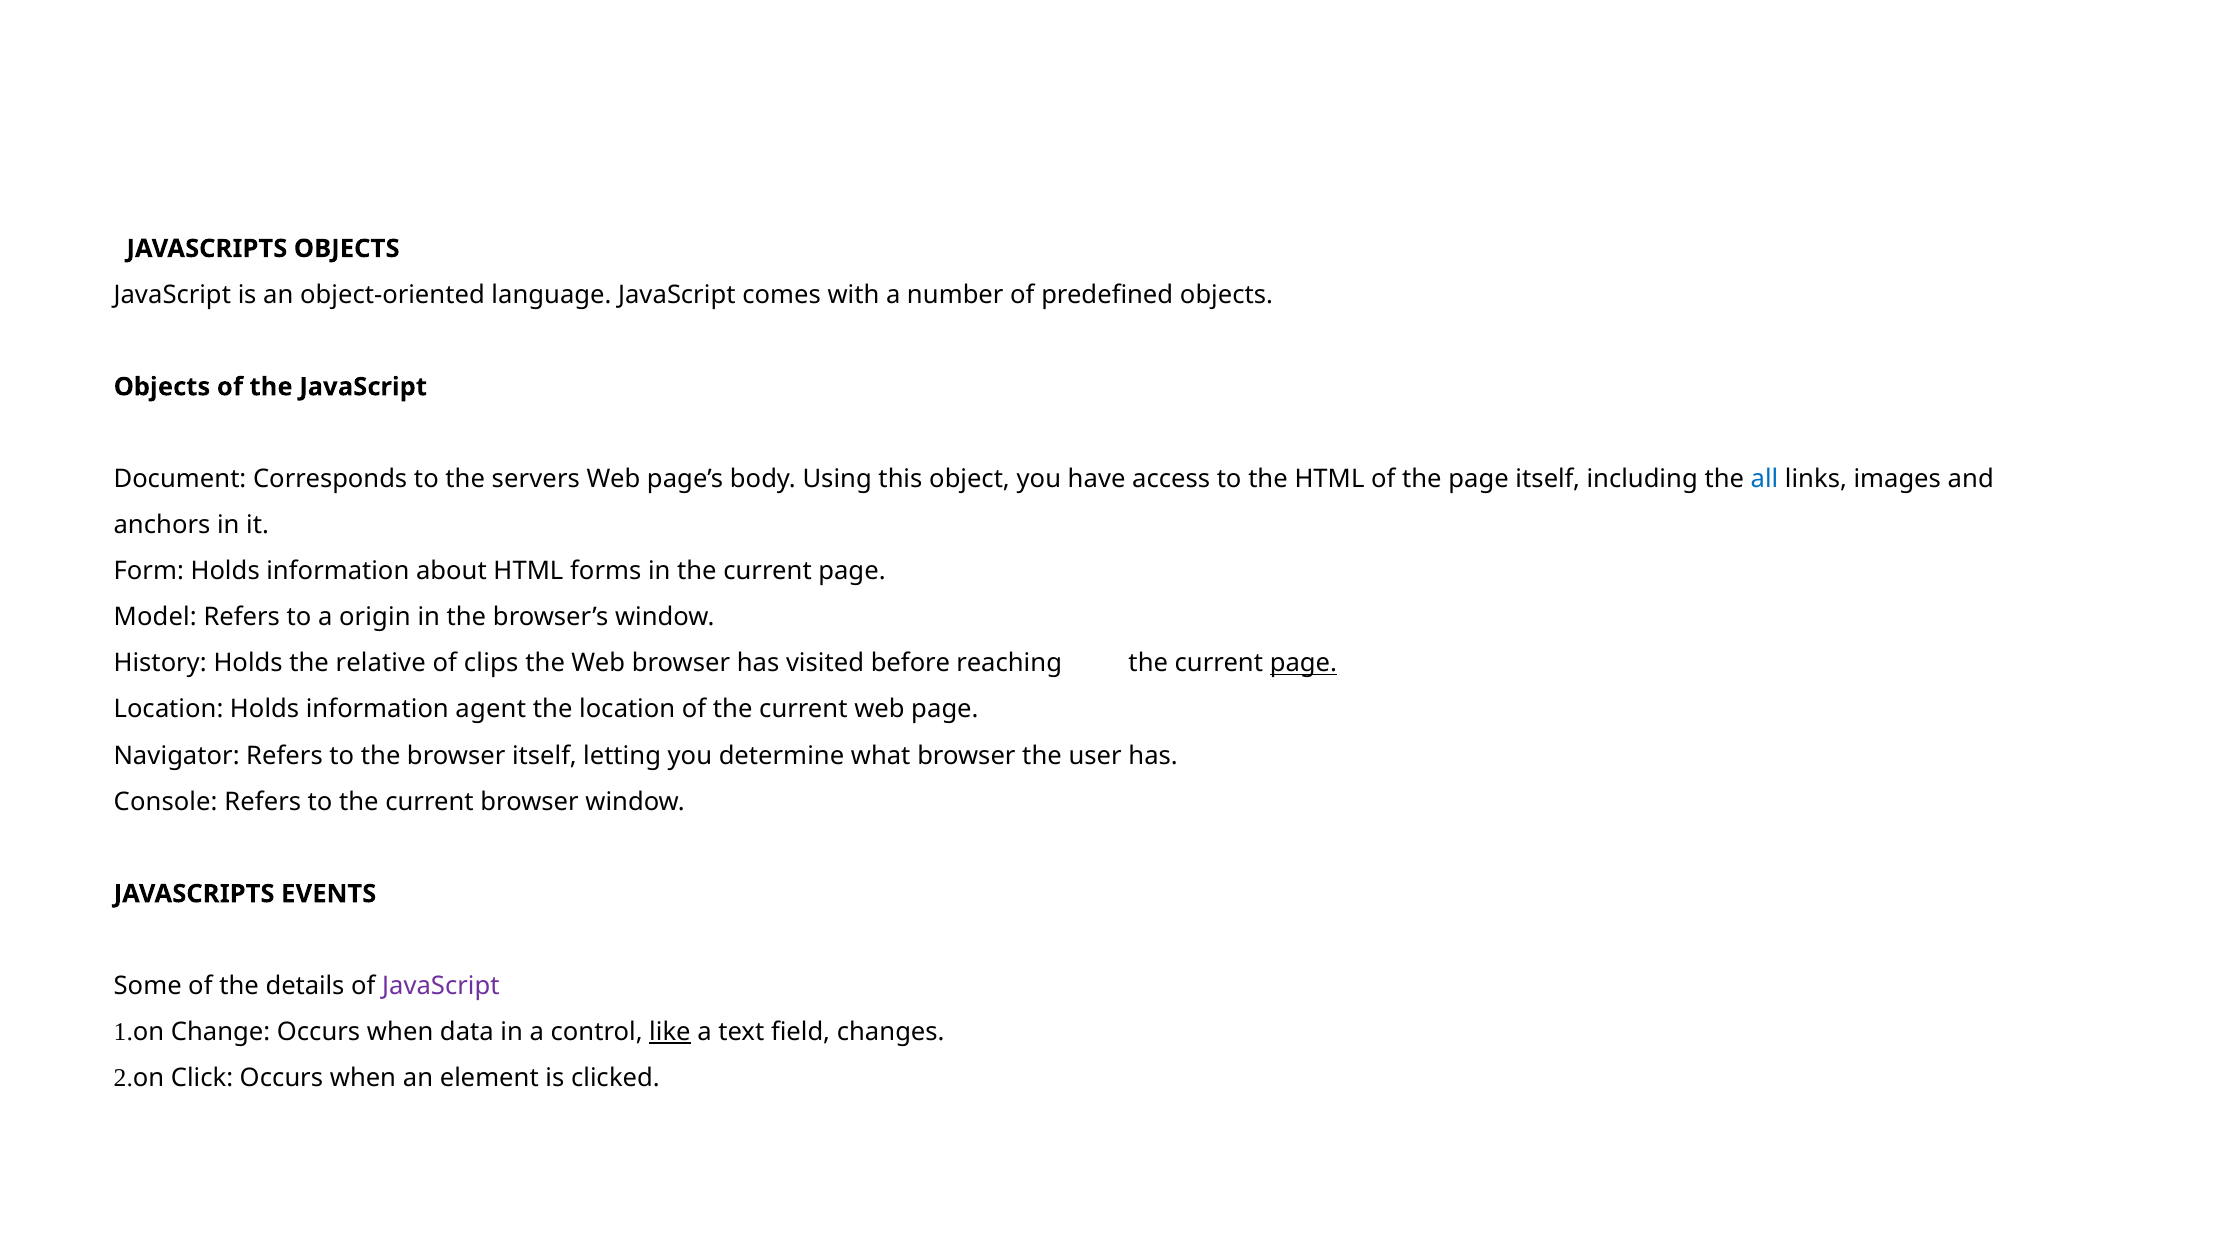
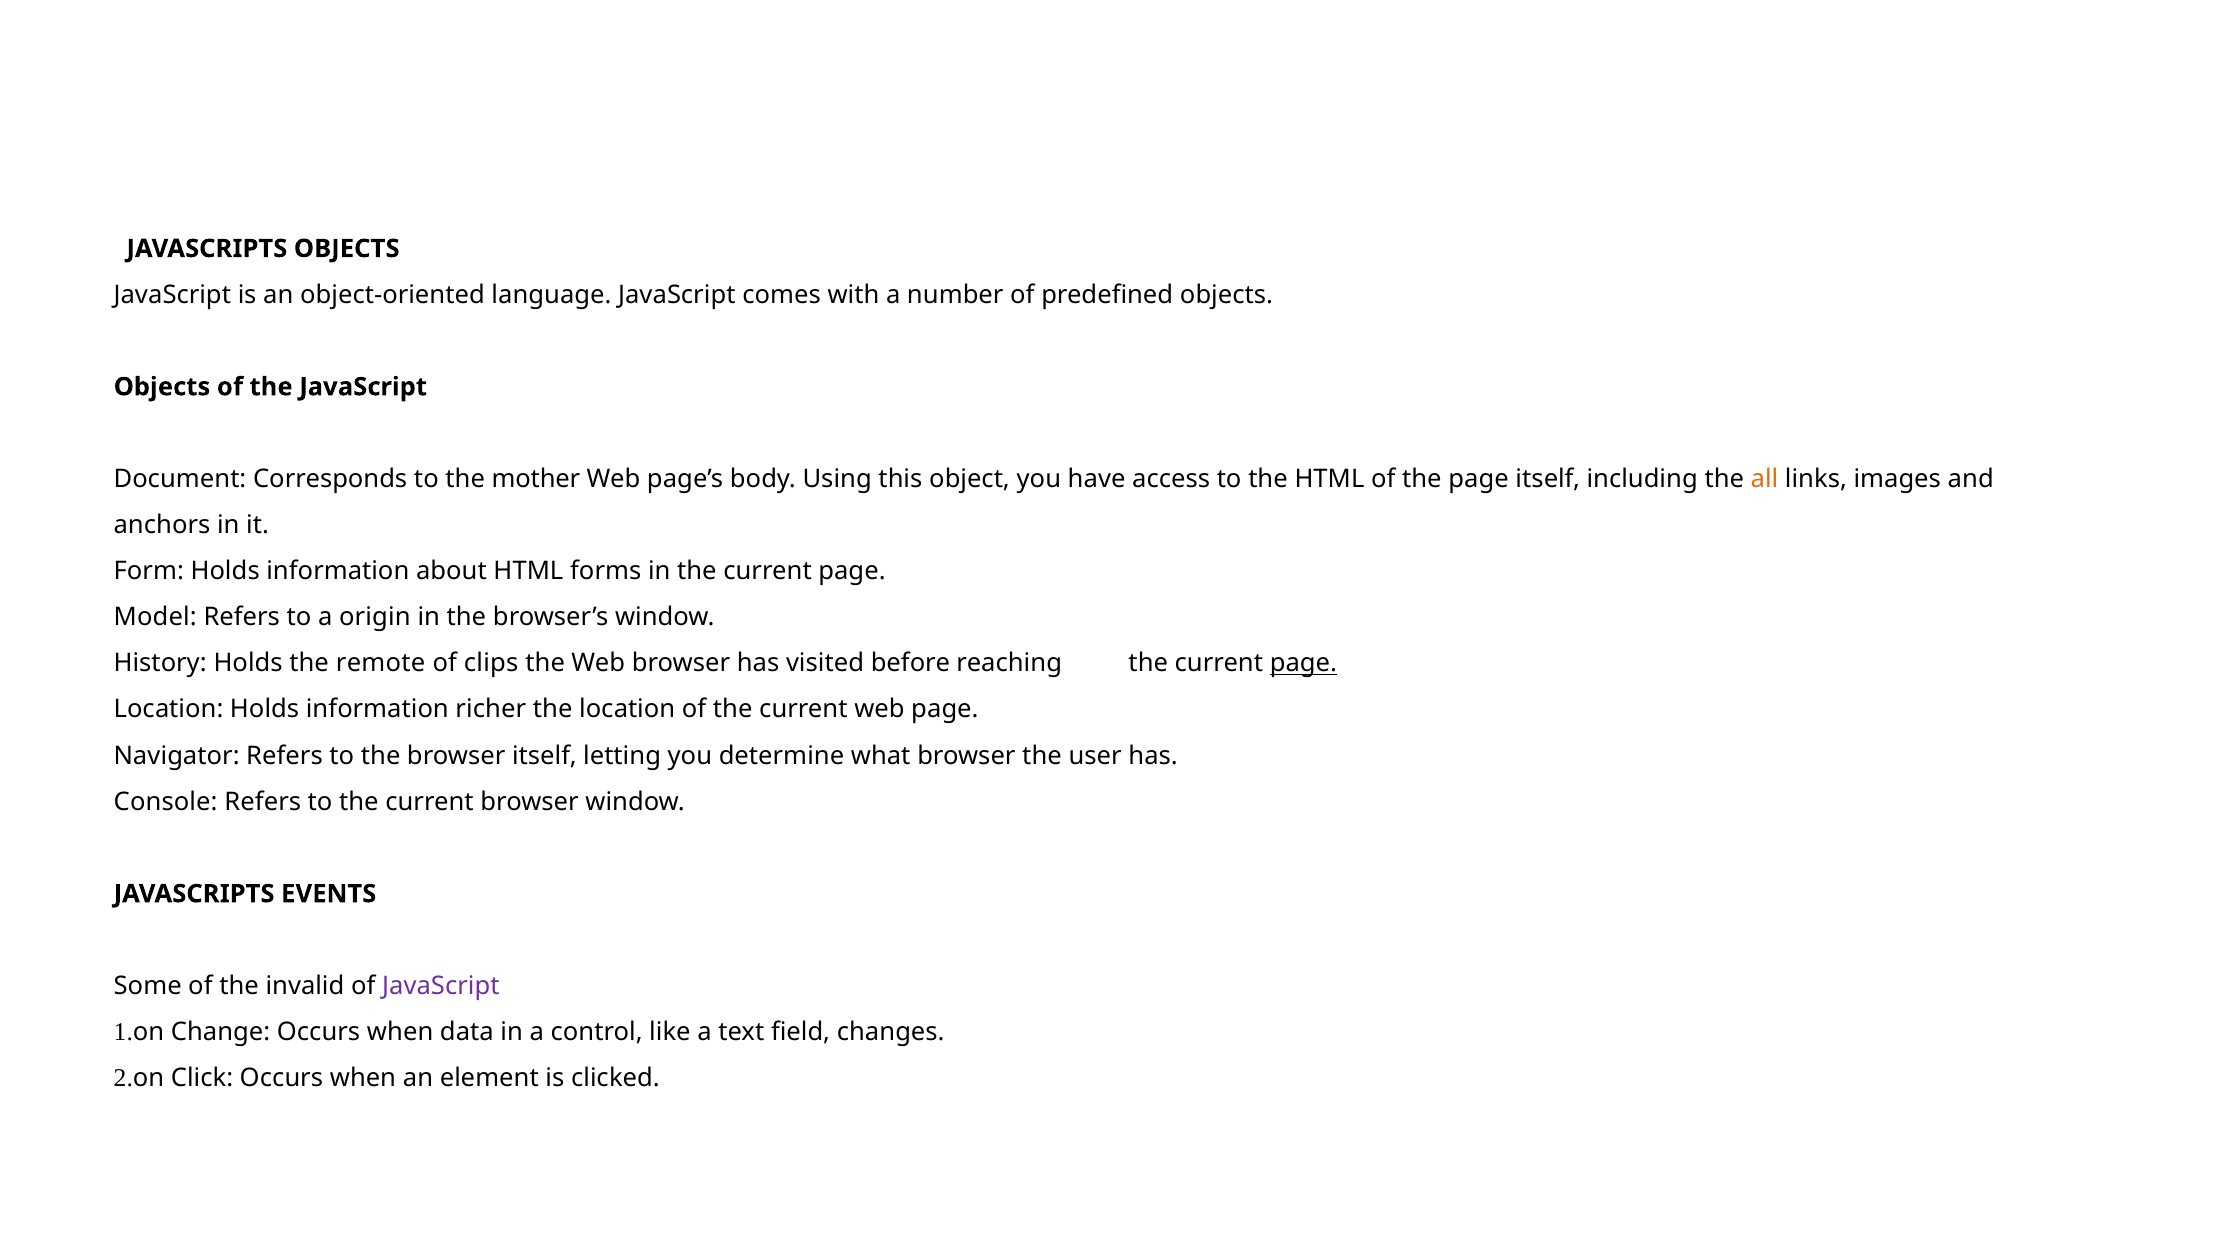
servers: servers -> mother (536, 479)
all colour: blue -> orange (1764, 479)
relative: relative -> remote (381, 663)
agent: agent -> richer (491, 710)
details: details -> invalid (305, 986)
like underline: present -> none (670, 1032)
